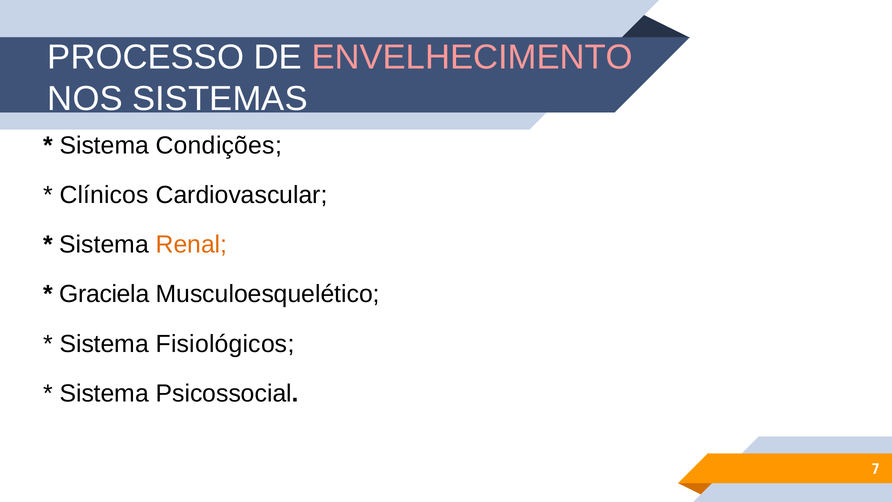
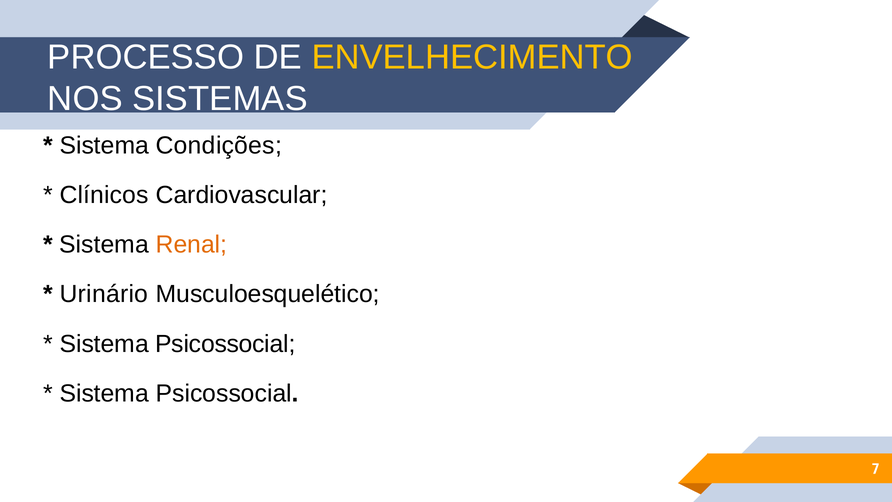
ENVELHECIMENTO colour: pink -> yellow (472, 57)
Graciela: Graciela -> Urinário (104, 294)
Fisiológicos: Fisiológicos -> Psicossocial (225, 344)
